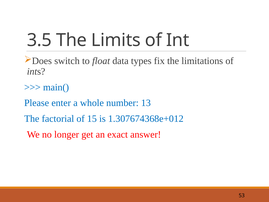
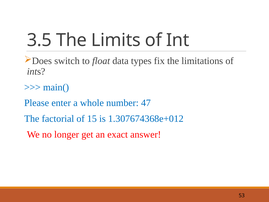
13: 13 -> 47 (146, 103)
